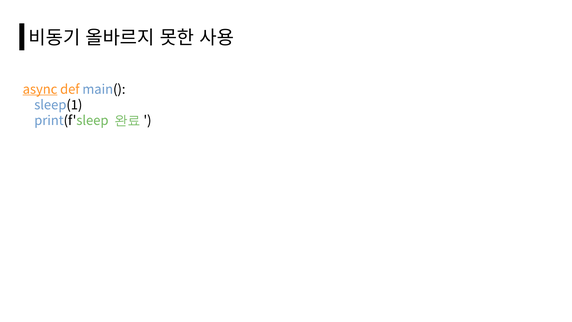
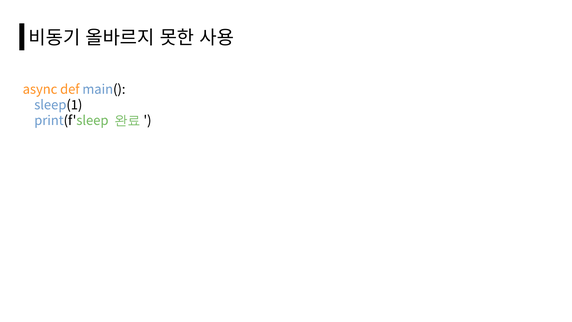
async underline: present -> none (40, 89)
